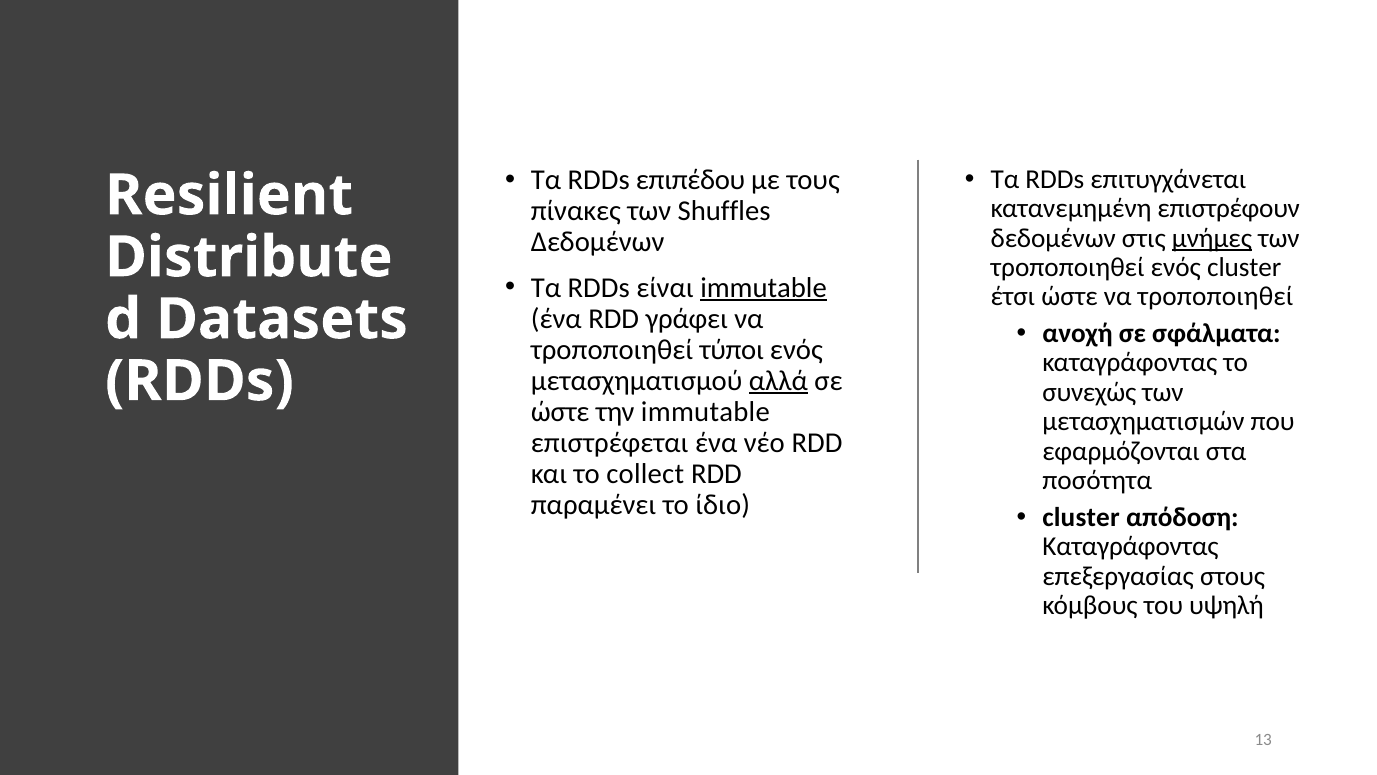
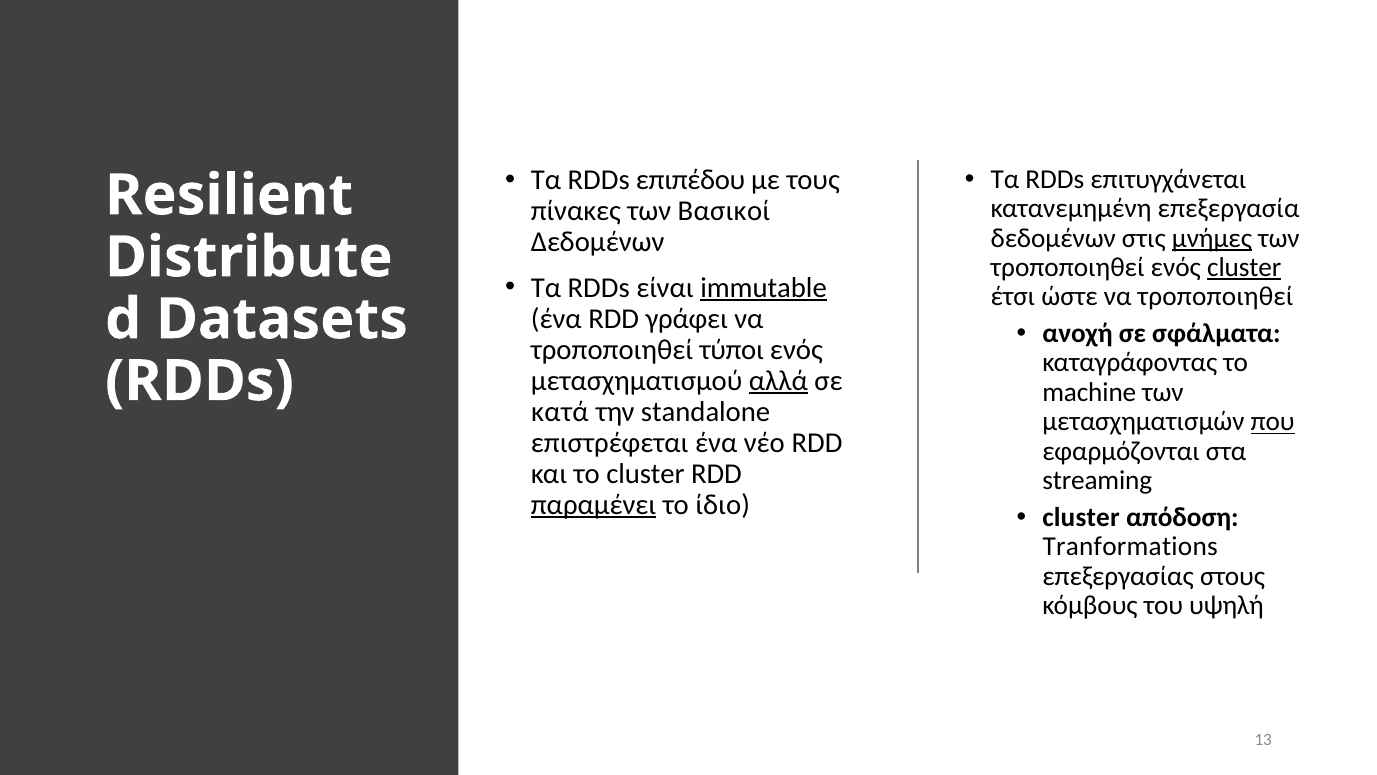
επιστρέφουν: επιστρέφουν -> επεξεργασία (1229, 209)
Shuffles: Shuffles -> Βασικοί (724, 211)
cluster underline: none -> present (1244, 267)
συνεχώς: συνεχώς -> machine (1089, 392)
ώστε: ώστε -> κατά (560, 412)
την immutable: immutable -> standalone (706, 412)
που underline: none -> present (1273, 422)
το collect: collect -> cluster (645, 474)
ποσότητα: ποσότητα -> streaming (1097, 480)
παραμένει underline: none -> present (594, 505)
Καταγράφοντας: Καταγράφοντας -> Tranformations (1130, 546)
